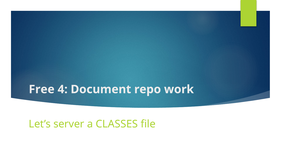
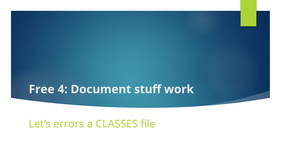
repo: repo -> stuff (148, 89)
server: server -> errors (69, 124)
